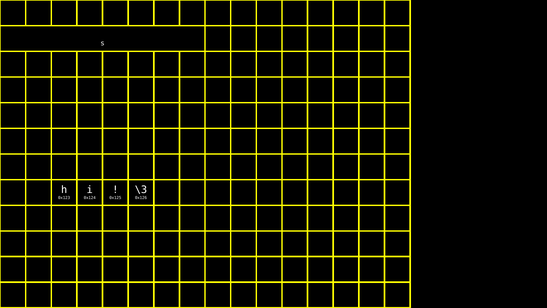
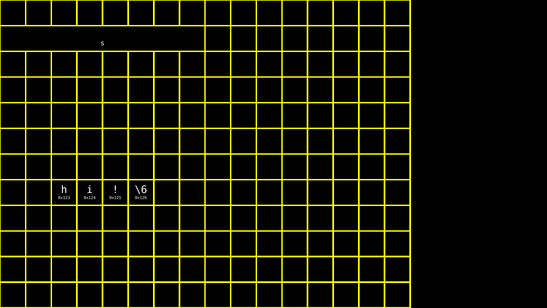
\3: \3 -> \6 (141, 190)
